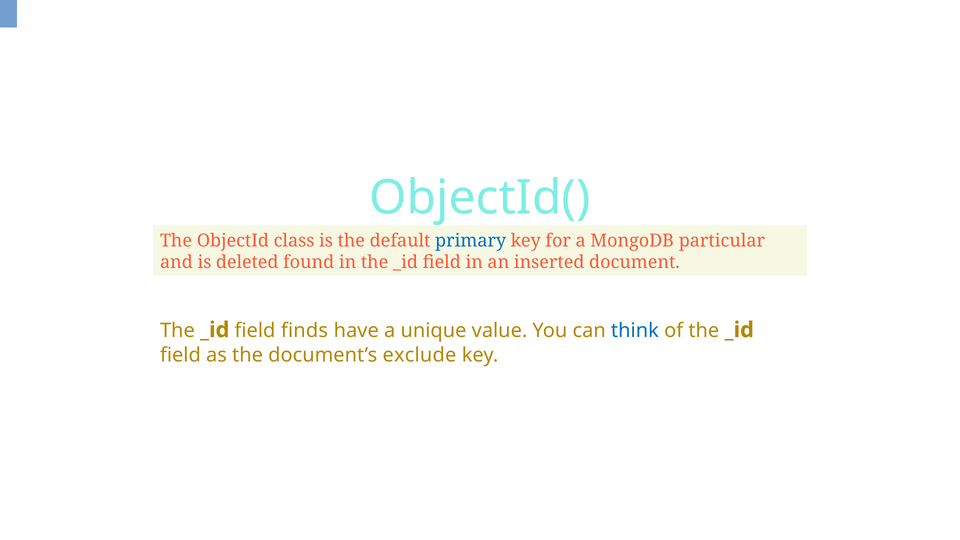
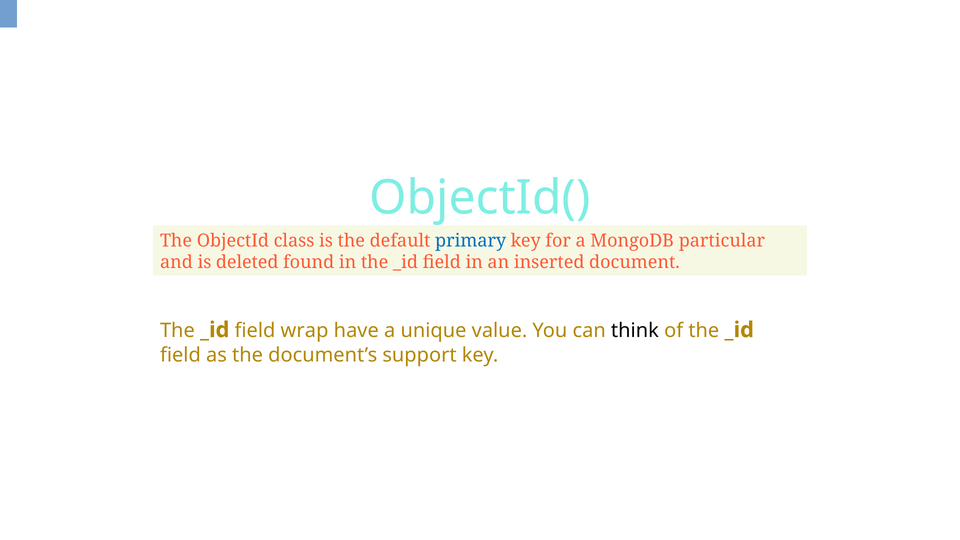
finds: finds -> wrap (305, 331)
think colour: blue -> black (635, 331)
exclude: exclude -> support (420, 355)
